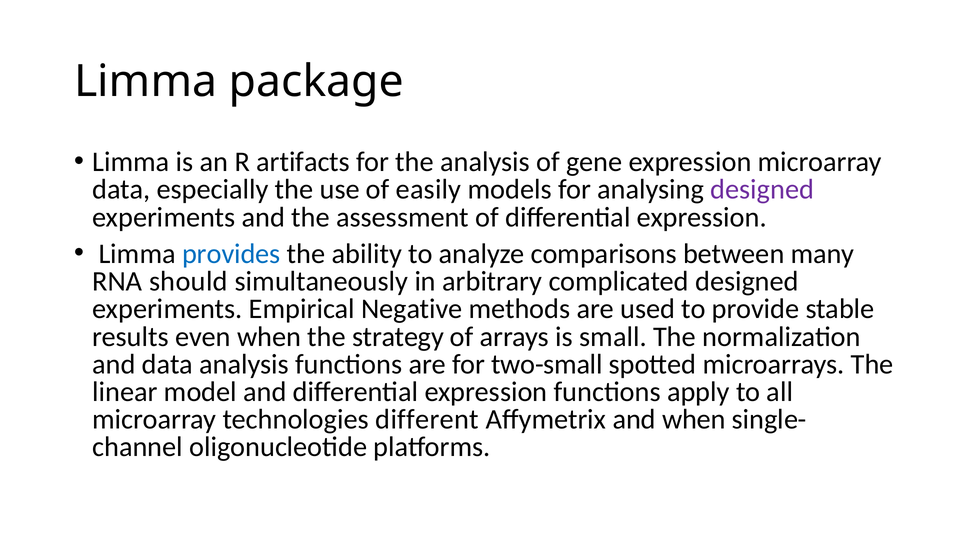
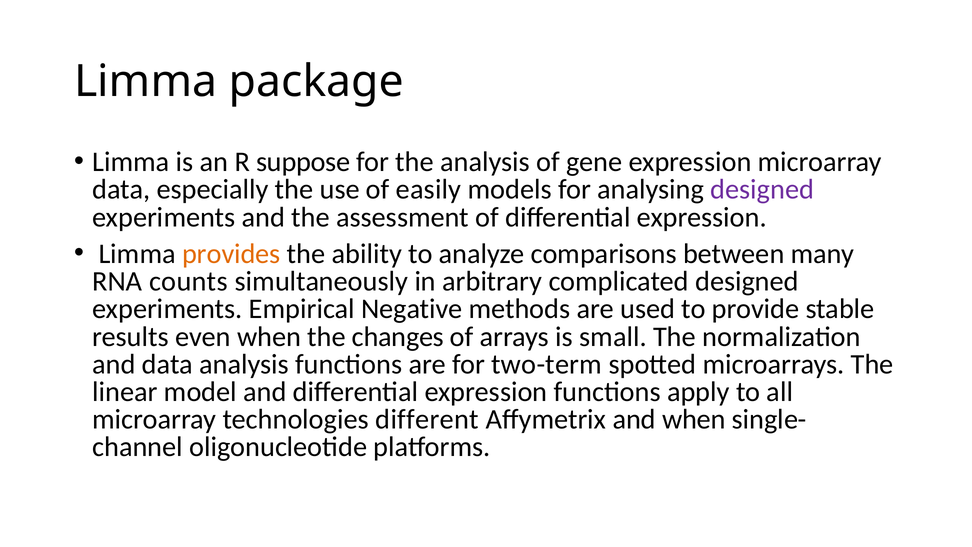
artifacts: artifacts -> suppose (303, 162)
provides colour: blue -> orange (231, 254)
should: should -> counts (188, 281)
strategy: strategy -> changes (398, 336)
two-small: two-small -> two-term (547, 364)
